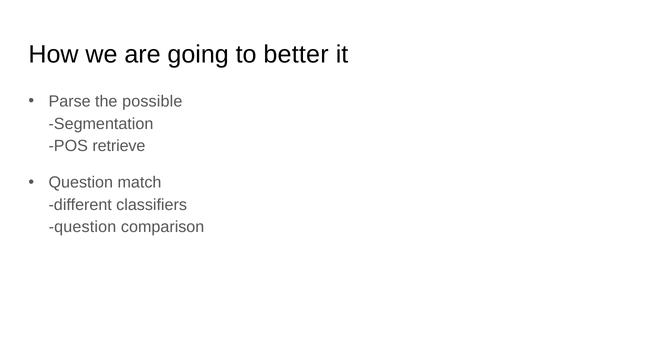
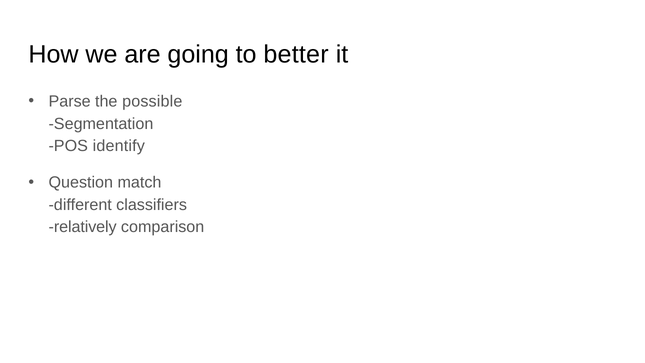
retrieve: retrieve -> identify (119, 146)
question: question -> relatively (83, 227)
